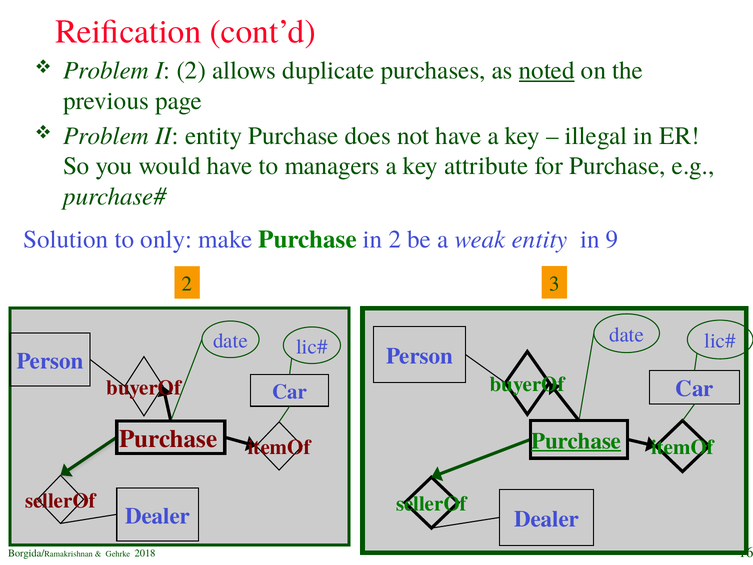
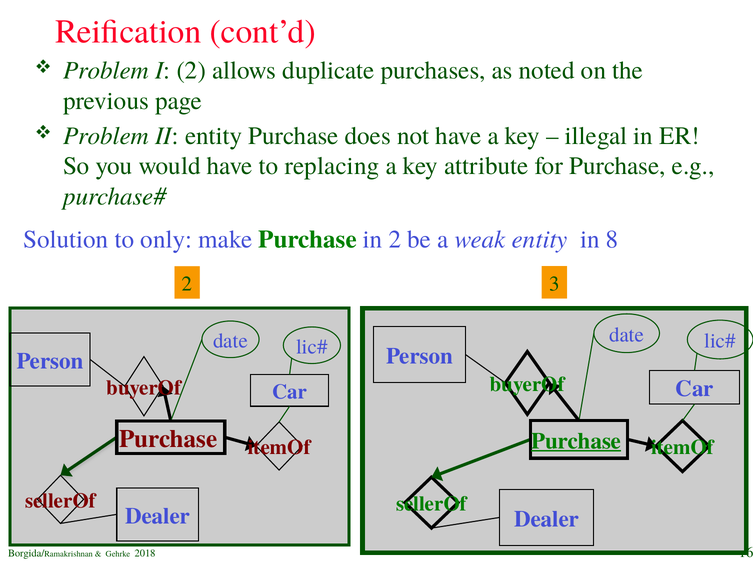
noted underline: present -> none (547, 71)
managers: managers -> replacing (332, 166)
9: 9 -> 8 (612, 239)
